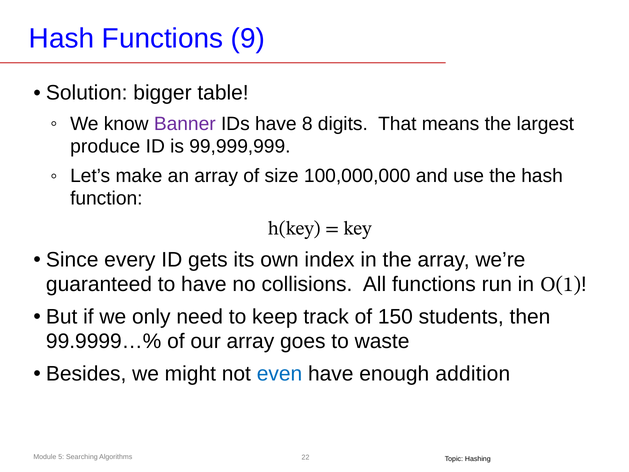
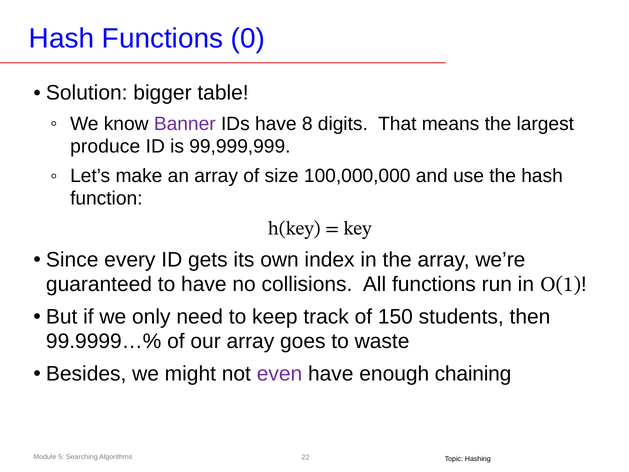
9: 9 -> 0 (248, 38)
even colour: blue -> purple (280, 374)
addition: addition -> chaining (473, 374)
